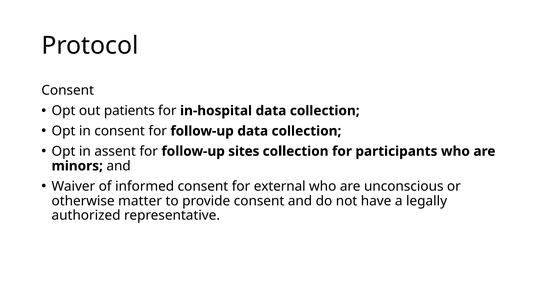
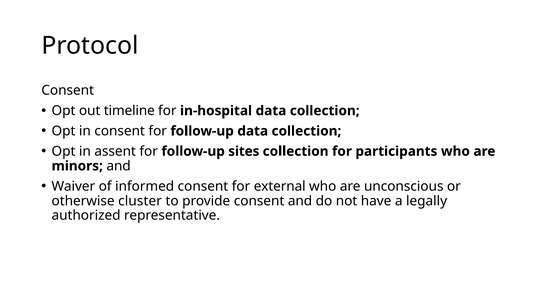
patients: patients -> timeline (129, 111)
matter: matter -> cluster (140, 201)
